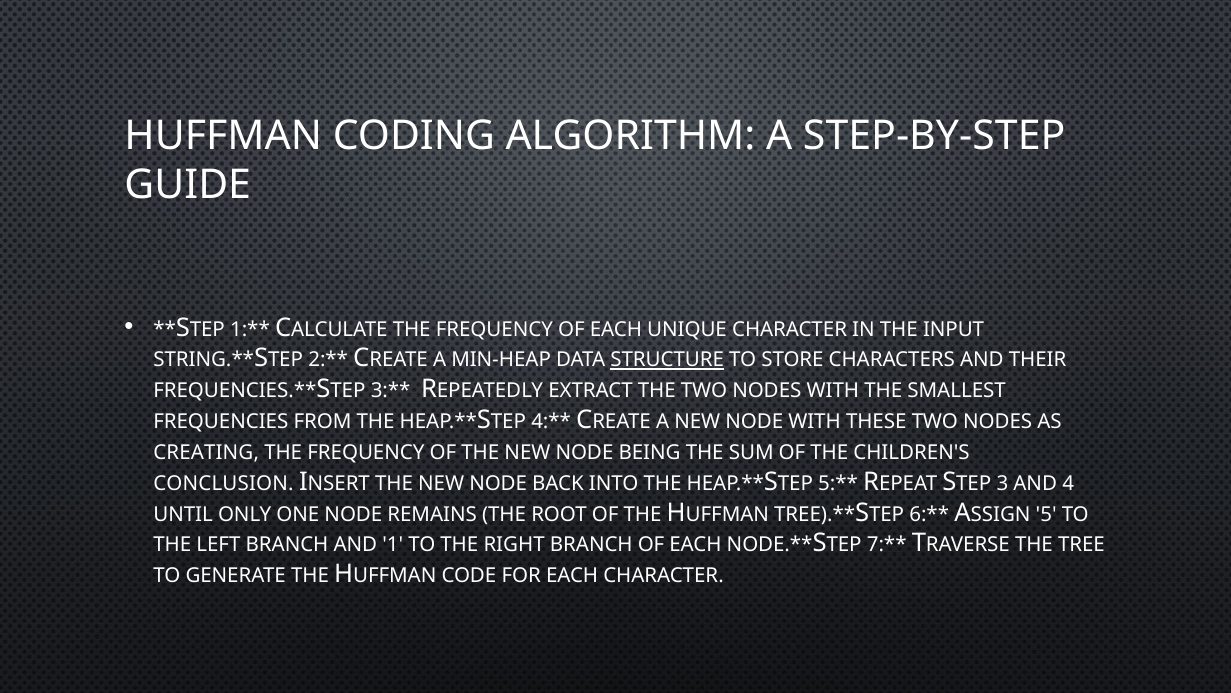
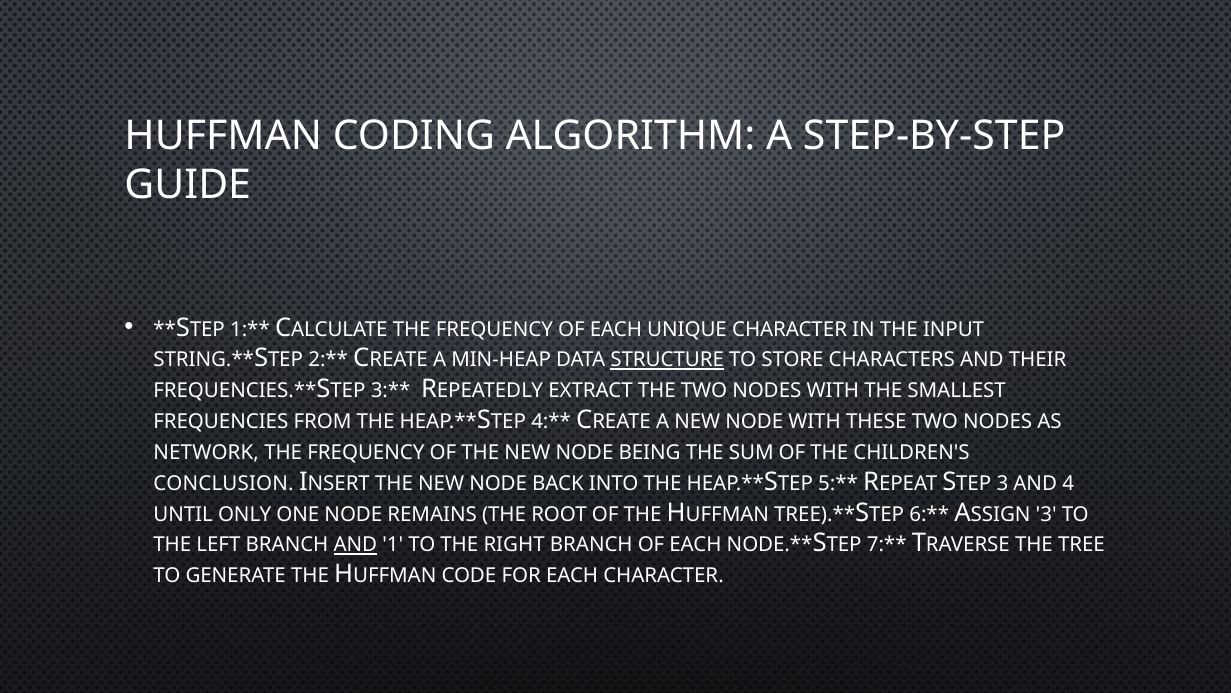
CREATING: CREATING -> NETWORK (206, 452)
5: 5 -> 3 (1046, 514)
AND underline: none -> present (355, 545)
